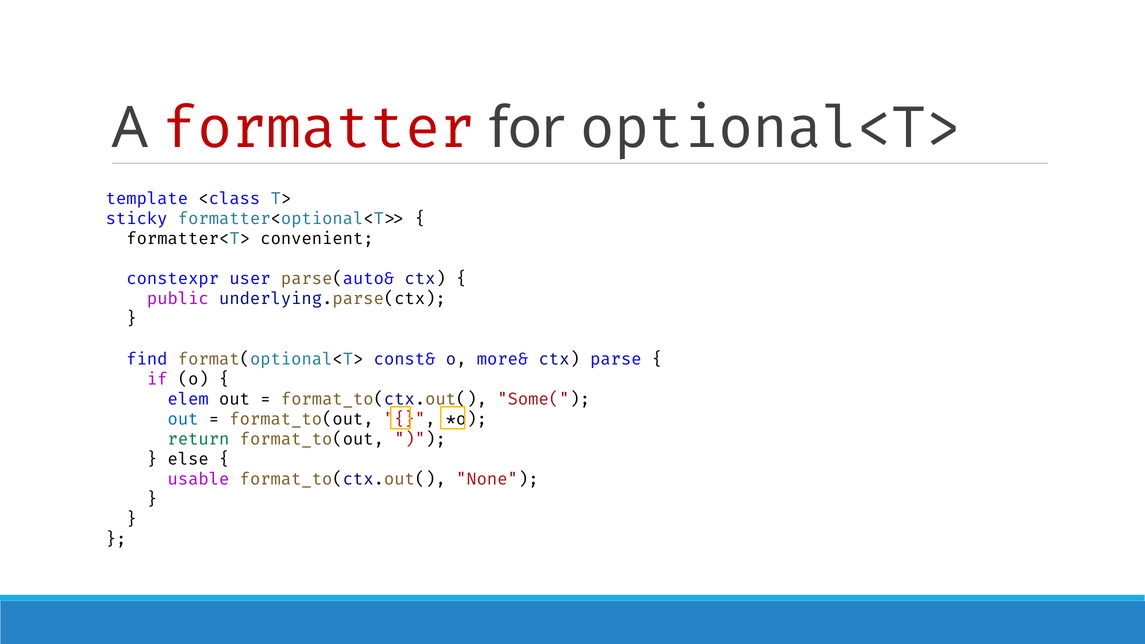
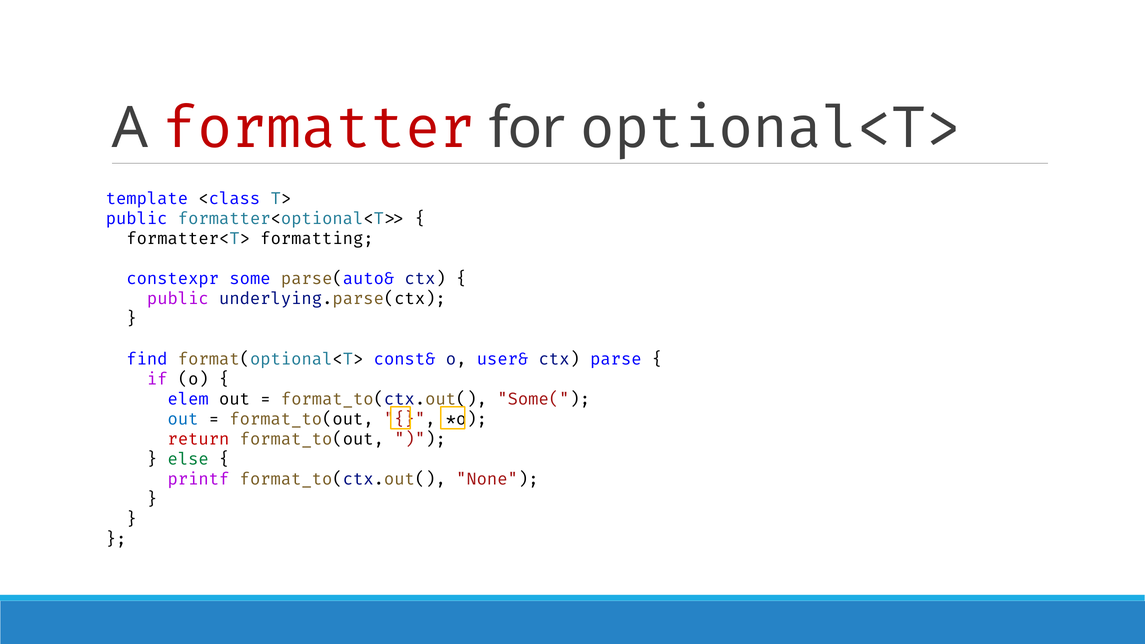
sticky: sticky -> public (137, 219)
convenient: convenient -> formatting (317, 239)
user: user -> some (250, 279)
more&: more& -> user& (503, 359)
return colour: green -> red (198, 439)
else colour: black -> green (188, 459)
usable: usable -> printf (198, 479)
